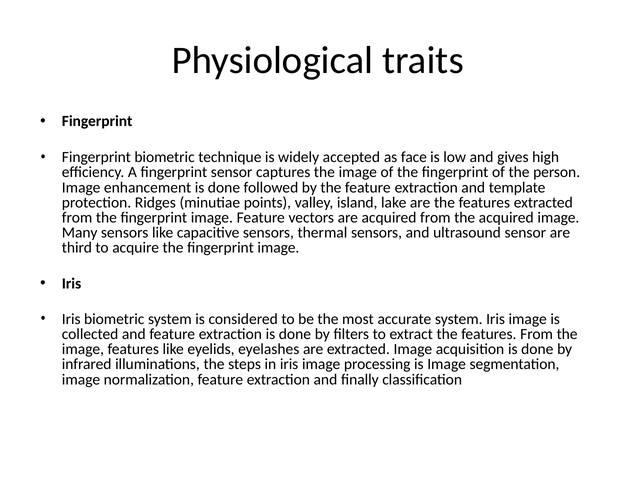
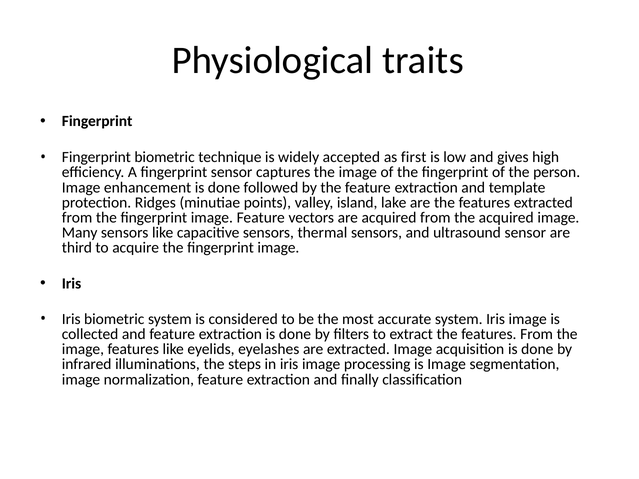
face: face -> first (414, 157)
